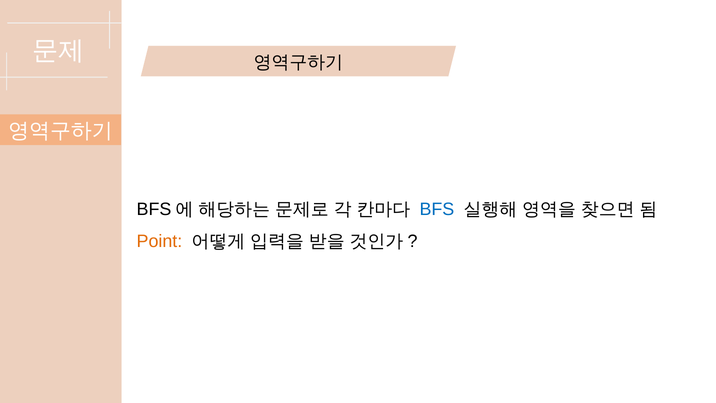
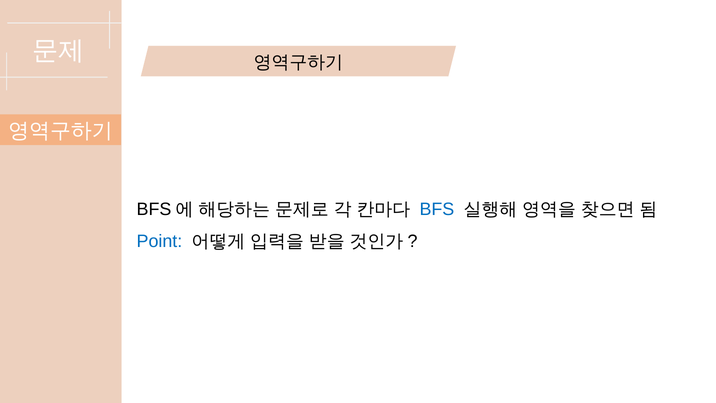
Point colour: orange -> blue (159, 241)
